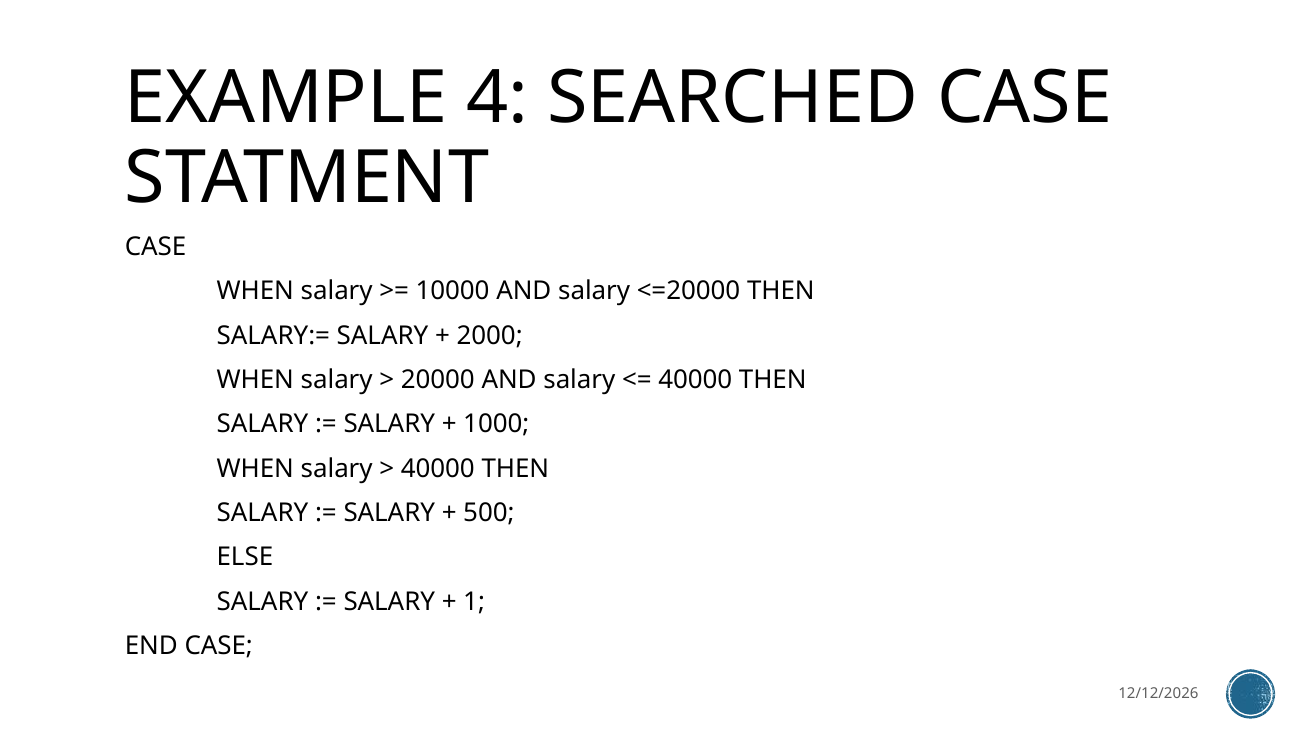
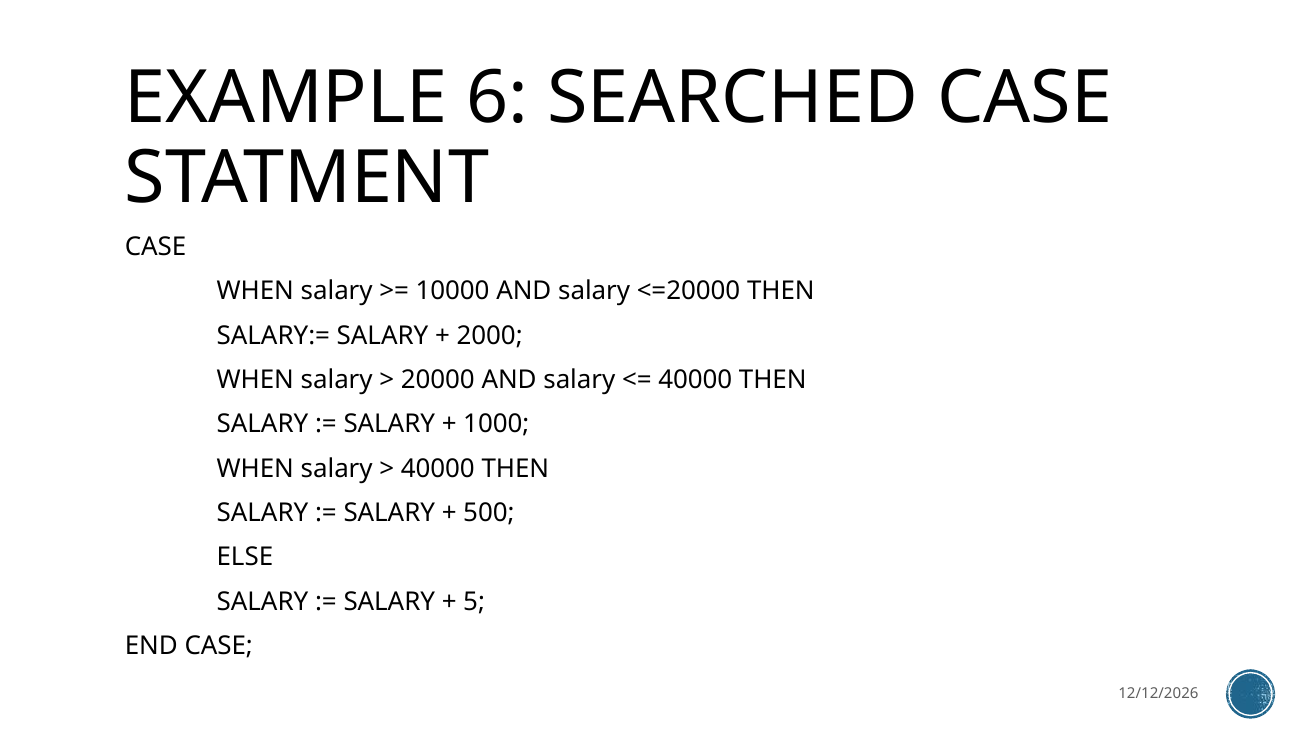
4: 4 -> 6 (497, 98)
1: 1 -> 5 (474, 602)
